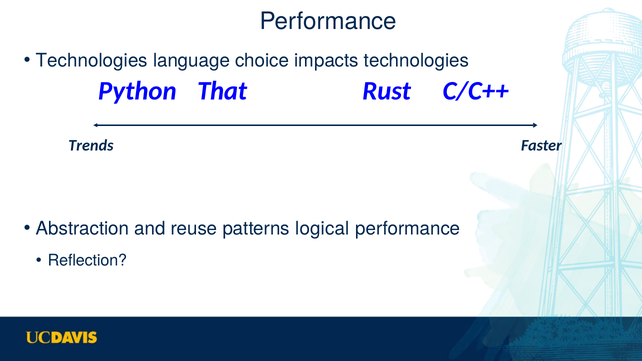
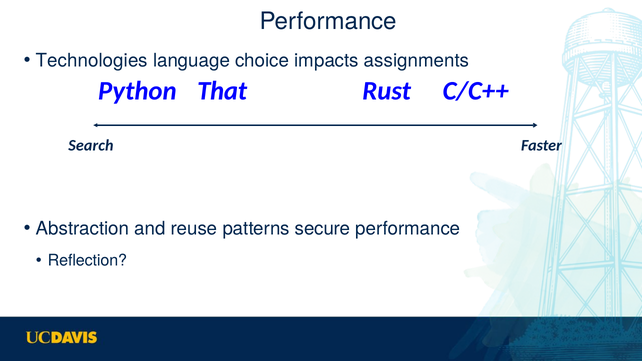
impacts technologies: technologies -> assignments (417, 61)
Trends: Trends -> Search (91, 146)
logical: logical -> secure (323, 229)
